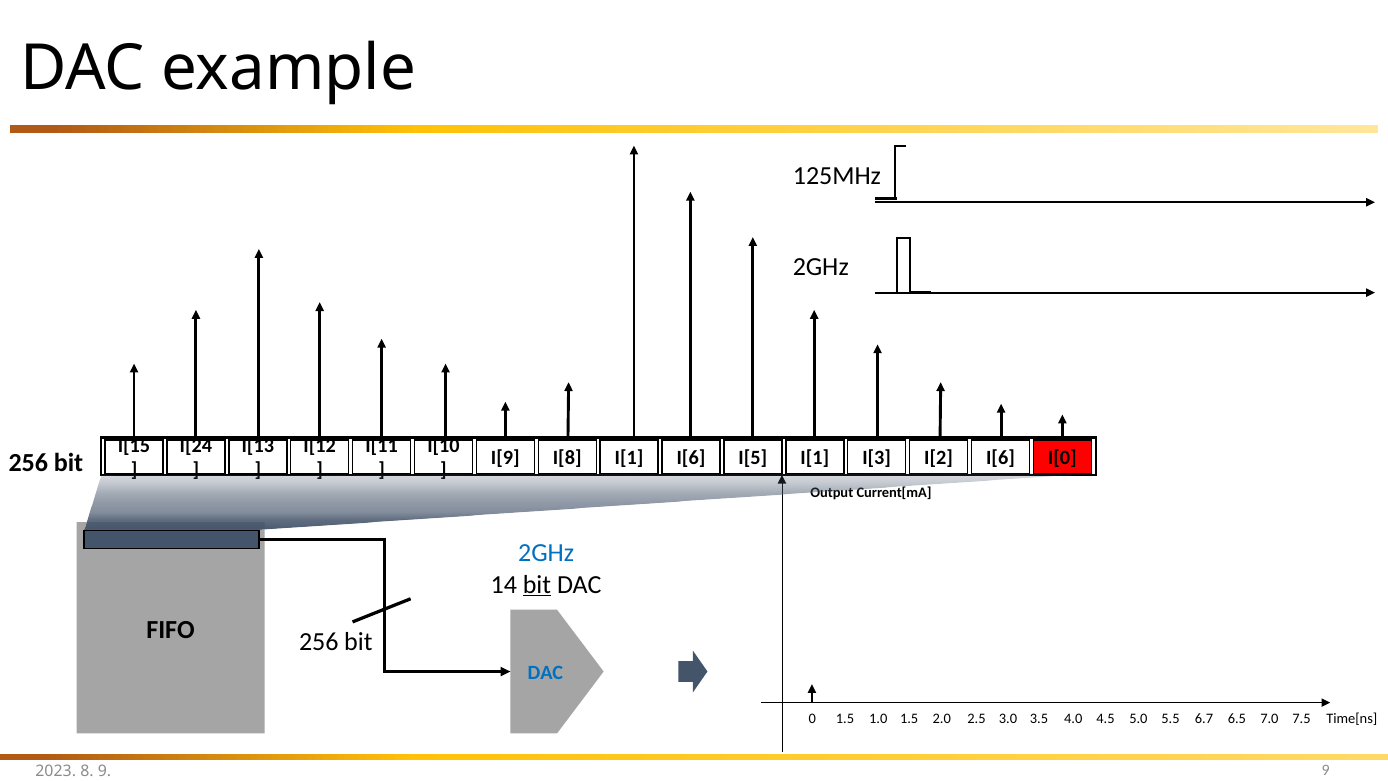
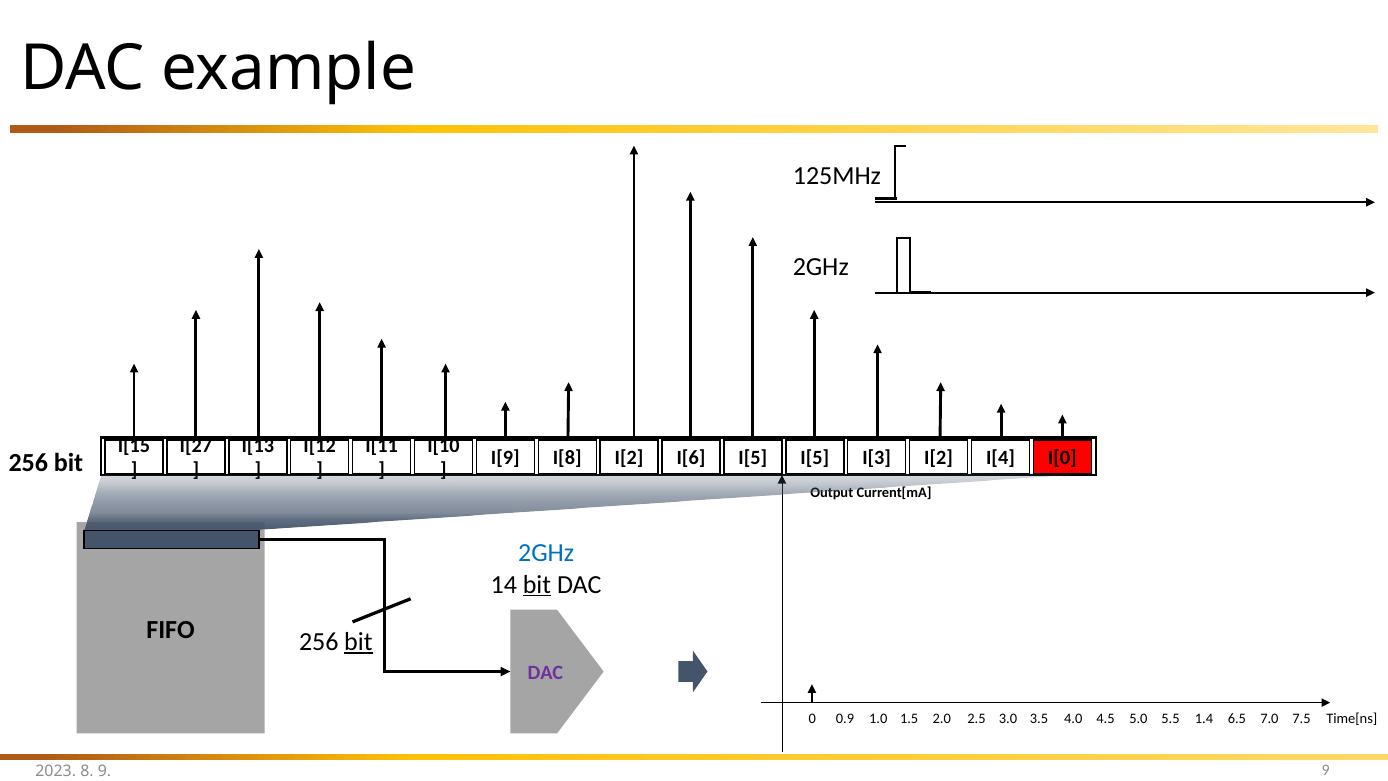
I[24: I[24 -> I[27 (196, 446)
I[8 I[1: I[1 -> I[2 (629, 458)
I[5 I[1: I[1 -> I[5 (815, 458)
I[2 I[6: I[6 -> I[4 (1000, 458)
bit underline: none -> present (358, 641)
DAC colour: blue -> purple (545, 673)
0 1.5: 1.5 -> 0.9 (845, 719)
6.7: 6.7 -> 1.4 (1204, 719)
